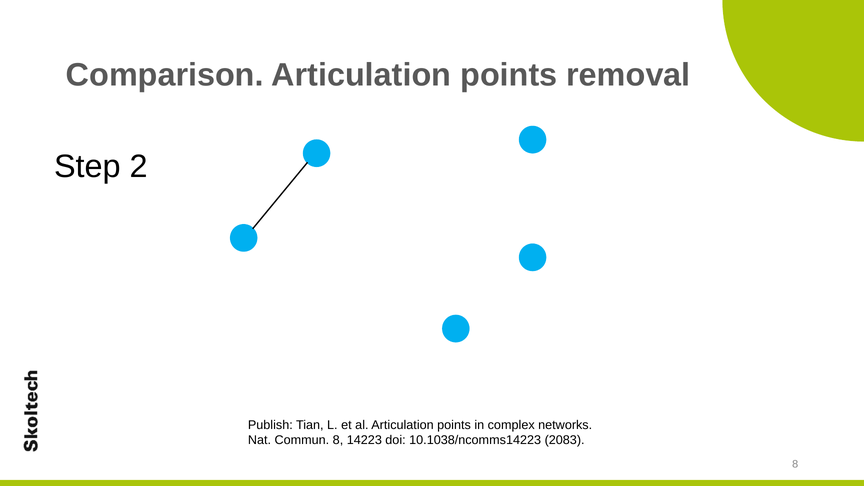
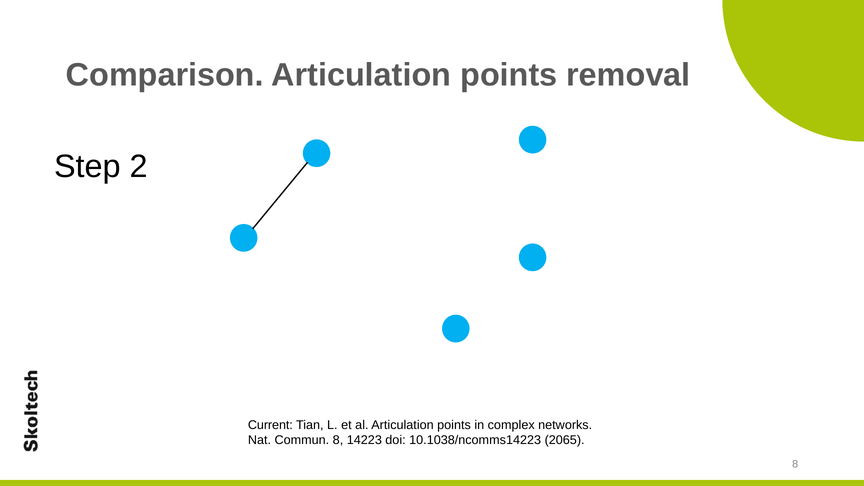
Publish: Publish -> Current (270, 425)
2083: 2083 -> 2065 (565, 440)
